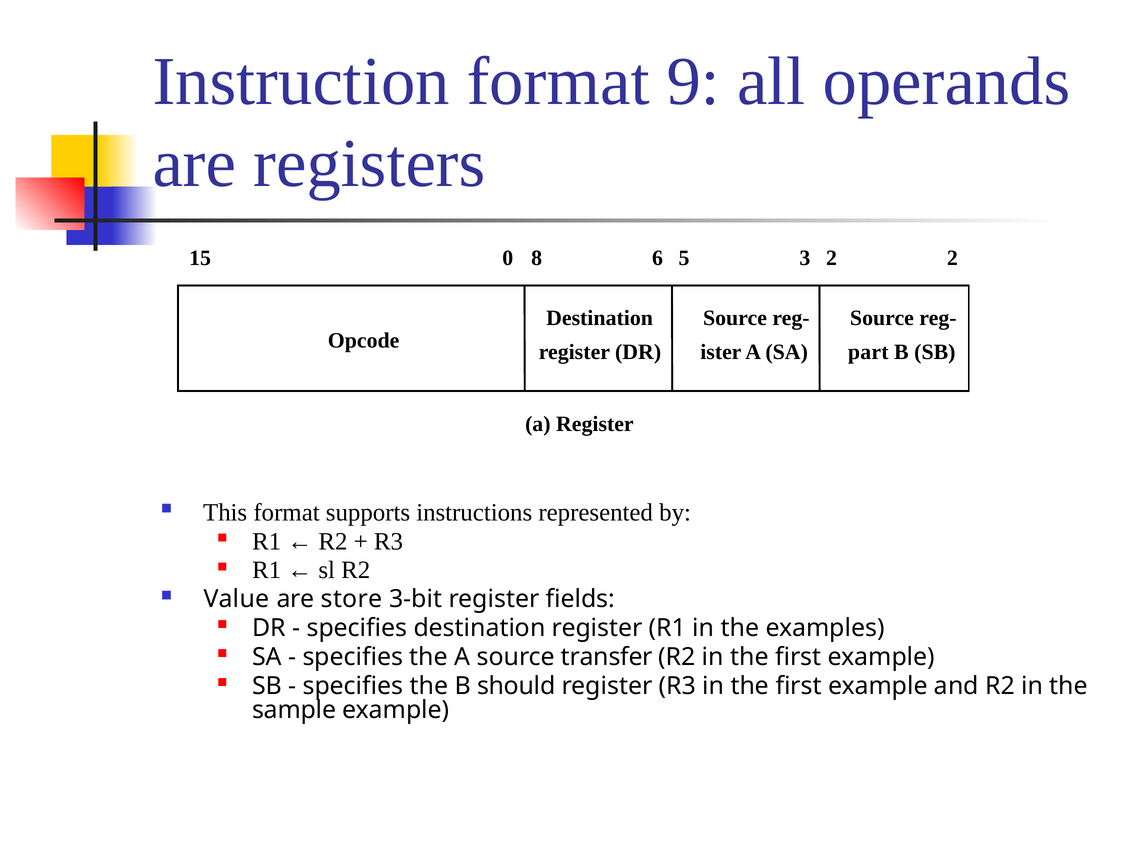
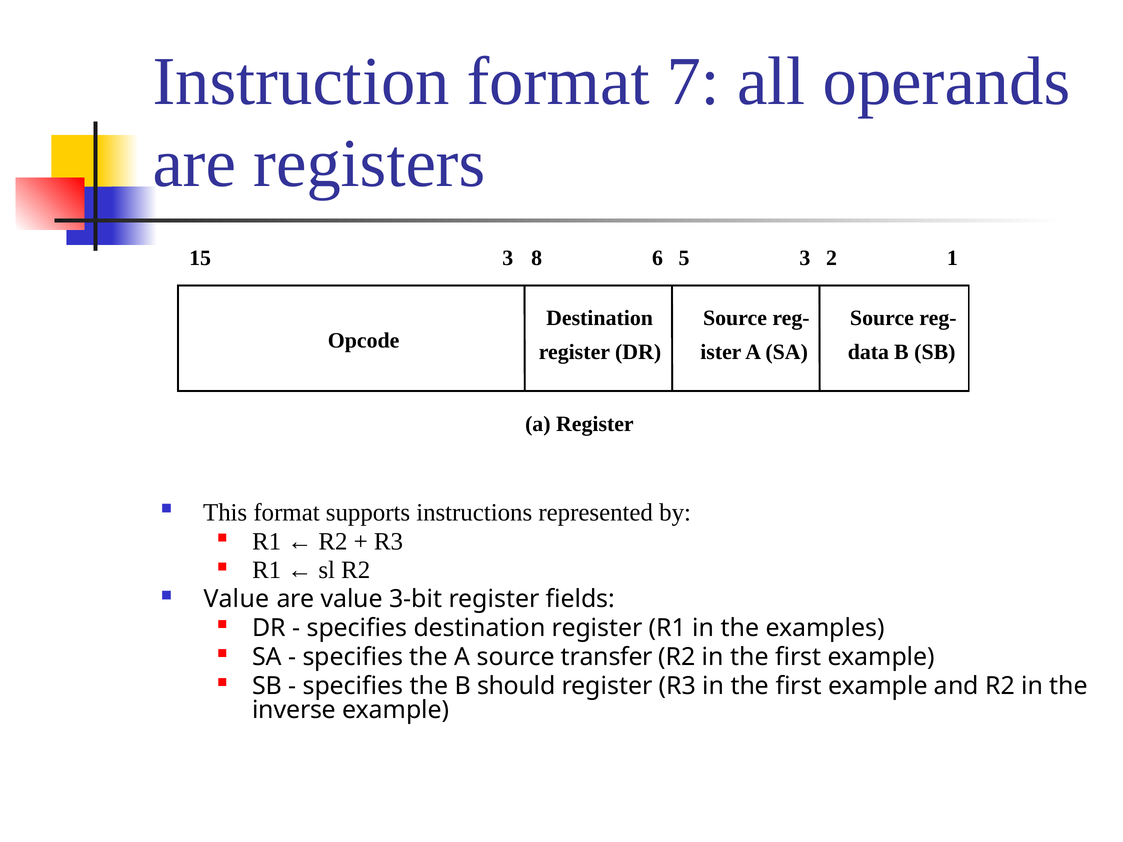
9: 9 -> 7 (693, 82)
15 0: 0 -> 3 (508, 258)
2 2: 2 -> 1 (952, 258)
part: part -> data (868, 352)
are store: store -> value (352, 599)
sample: sample -> inverse (294, 710)
